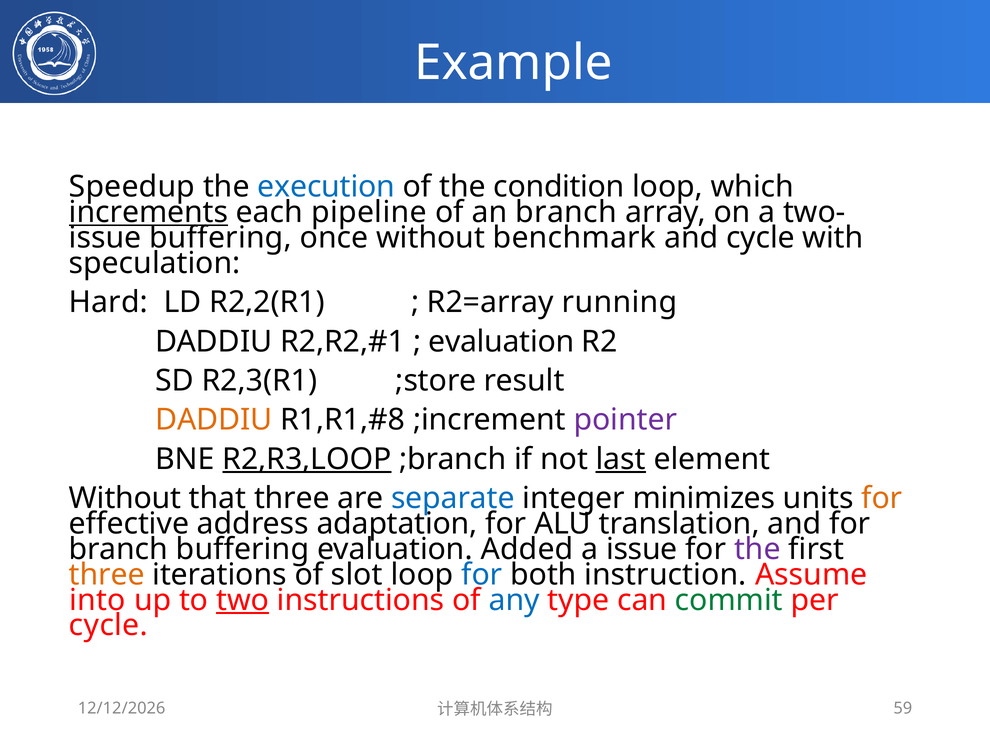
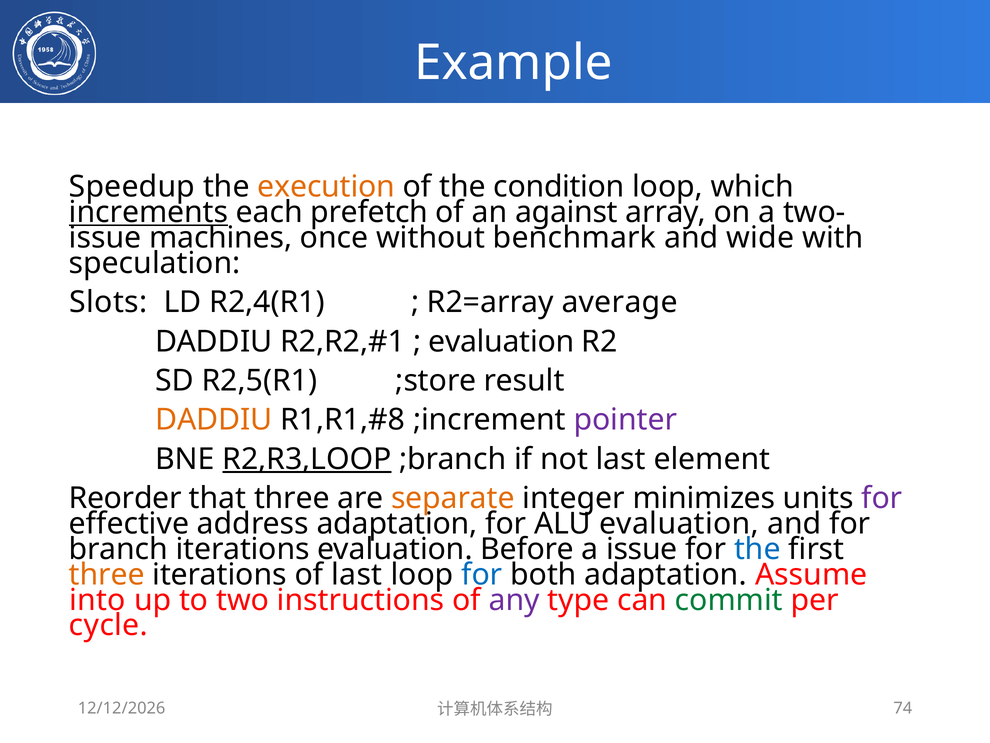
execution colour: blue -> orange (326, 187)
pipeline: pipeline -> prefetch (369, 212)
an branch: branch -> against (566, 212)
buffering: buffering -> machines (221, 238)
and cycle: cycle -> wide (760, 238)
Hard: Hard -> Slots (108, 302)
R2,2(R1: R2,2(R1 -> R2,4(R1 (267, 302)
running: running -> average (620, 302)
R2,3(R1: R2,3(R1 -> R2,5(R1 (259, 380)
last underline: present -> none (621, 459)
Without: Without -> Reorder (125, 498)
separate colour: blue -> orange (453, 498)
for colour: orange -> purple (882, 498)
ALU translation: translation -> evaluation (679, 523)
branch buffering: buffering -> iterations (243, 549)
Added: Added -> Before (527, 549)
the colour: purple -> blue (757, 549)
of slot: slot -> last (357, 574)
both instruction: instruction -> adaptation (665, 574)
two underline: present -> none (243, 600)
any colour: blue -> purple (514, 600)
59: 59 -> 74 (903, 708)
